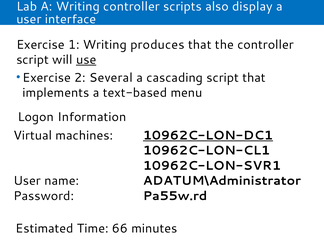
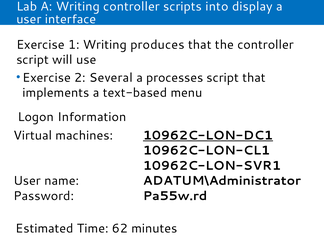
also: also -> into (217, 6)
use underline: present -> none (86, 60)
cascading: cascading -> processes (175, 78)
66: 66 -> 62 (120, 228)
